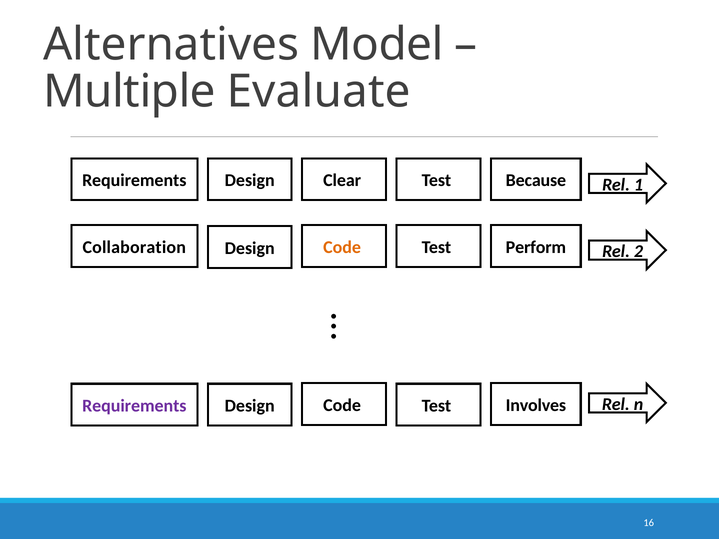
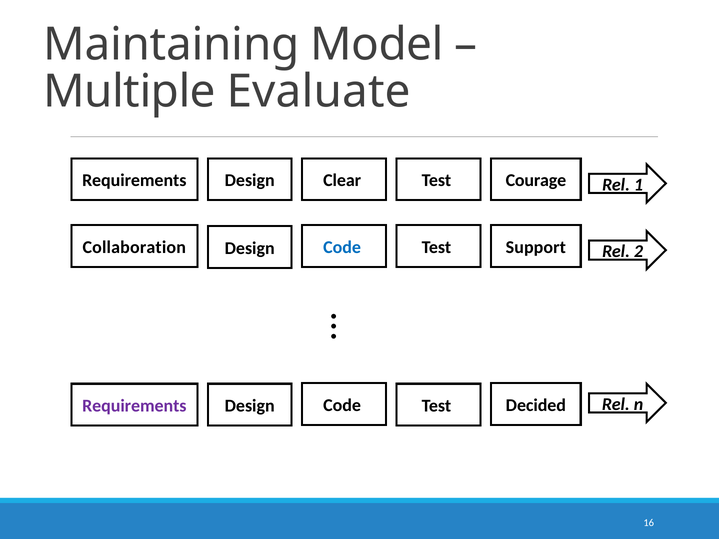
Alternatives: Alternatives -> Maintaining (171, 45)
Because: Because -> Courage (536, 181)
Code colour: orange -> blue (342, 247)
Perform: Perform -> Support (536, 247)
Involves: Involves -> Decided (536, 406)
